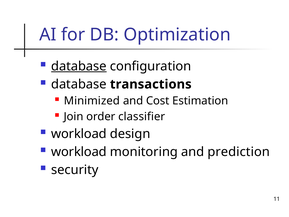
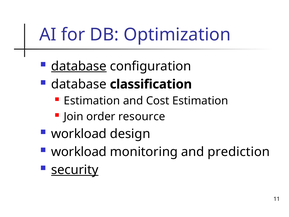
transactions: transactions -> classification (151, 84)
Minimized: Minimized -> Estimation (92, 101)
classifier: classifier -> resource (142, 117)
security underline: none -> present (75, 170)
